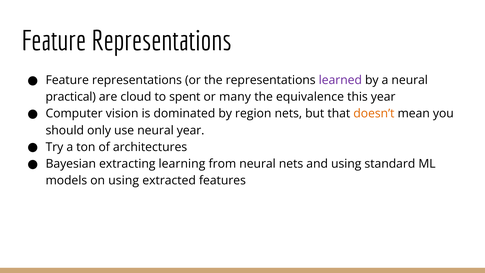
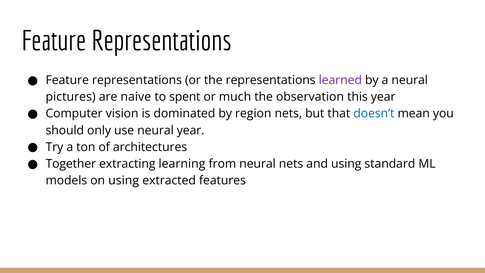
practical: practical -> pictures (71, 97)
cloud: cloud -> naive (136, 97)
many: many -> much (235, 97)
equivalence: equivalence -> observation (310, 97)
doesn’t colour: orange -> blue (374, 114)
Bayesian: Bayesian -> Together (71, 164)
